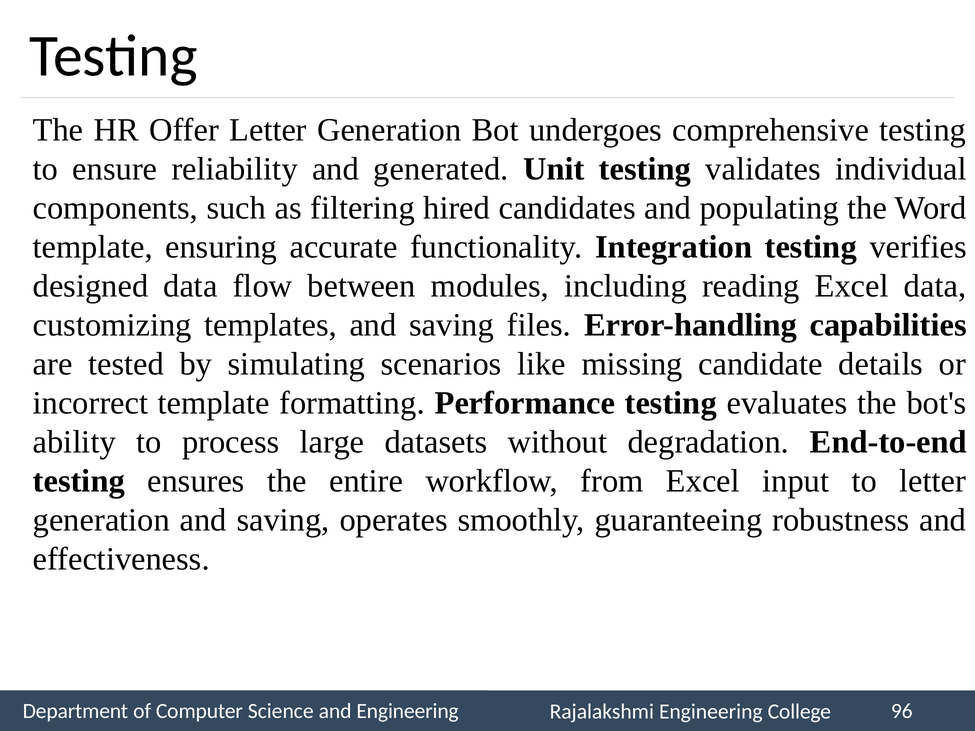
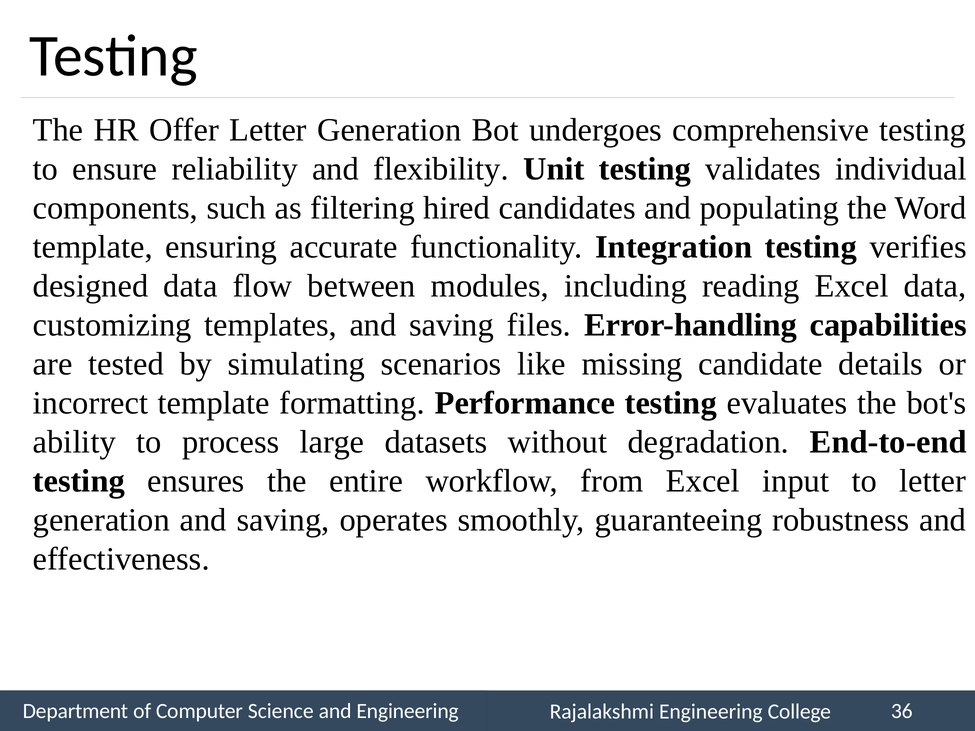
generated: generated -> flexibility (441, 169)
96: 96 -> 36 (902, 711)
